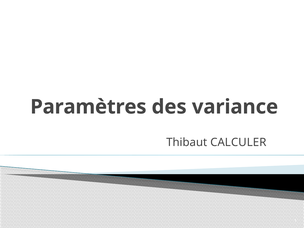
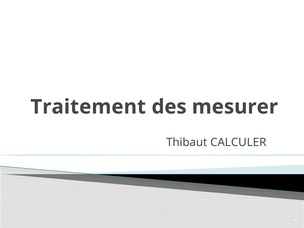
Paramètres: Paramètres -> Traitement (88, 107)
variance: variance -> mesurer (235, 107)
